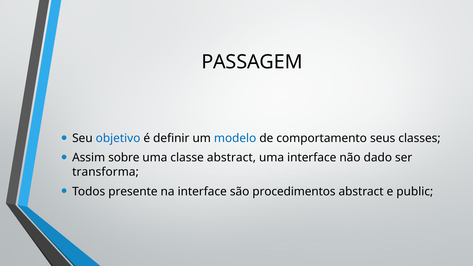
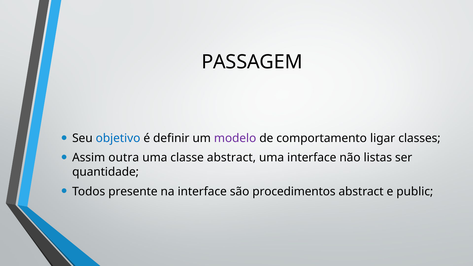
modelo colour: blue -> purple (235, 138)
seus: seus -> ligar (383, 138)
sobre: sobre -> outra (124, 158)
dado: dado -> listas (378, 158)
transforma: transforma -> quantidade (106, 172)
